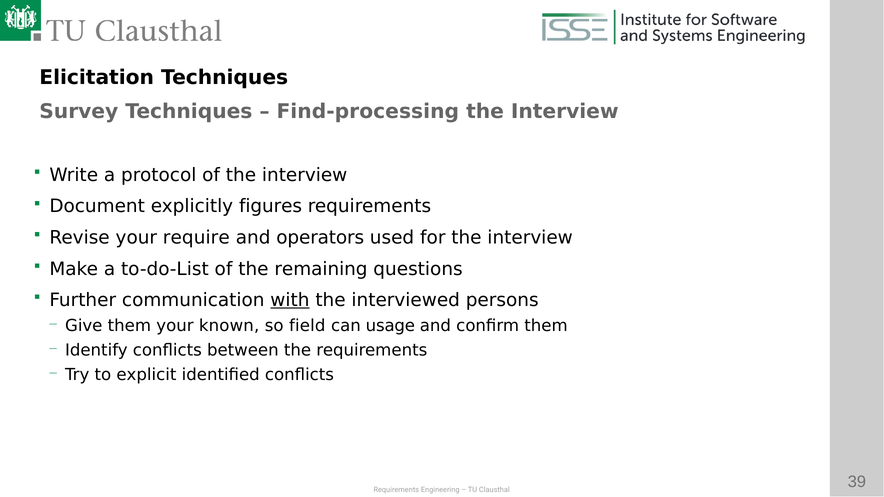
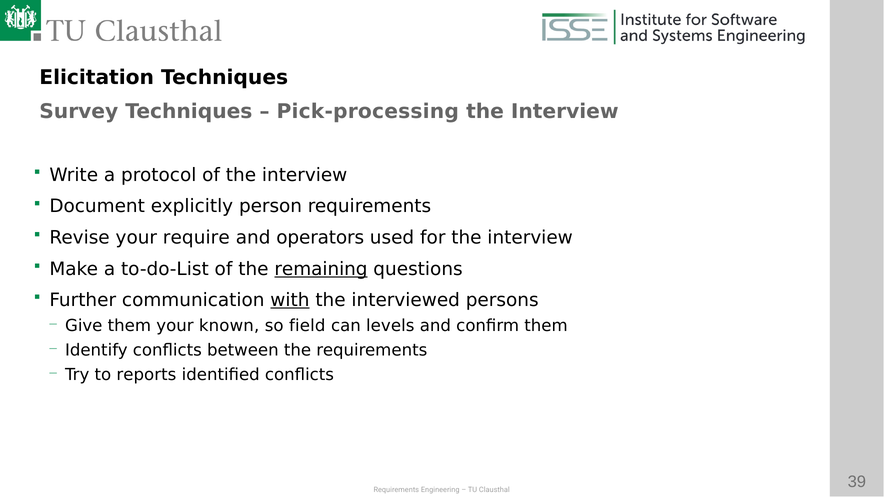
Find-processing: Find-processing -> Pick-processing (368, 111)
figures: figures -> person (270, 206)
remaining underline: none -> present (321, 269)
usage: usage -> levels (390, 326)
explicit: explicit -> reports (146, 375)
